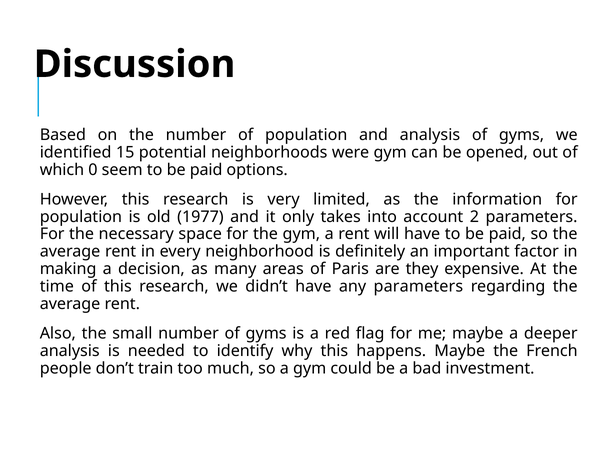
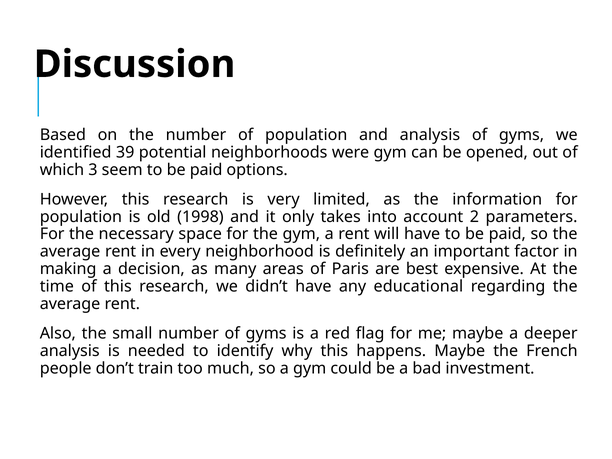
15: 15 -> 39 (125, 152)
0: 0 -> 3 (93, 170)
1977: 1977 -> 1998 (200, 217)
they: they -> best (422, 269)
any parameters: parameters -> educational (418, 287)
